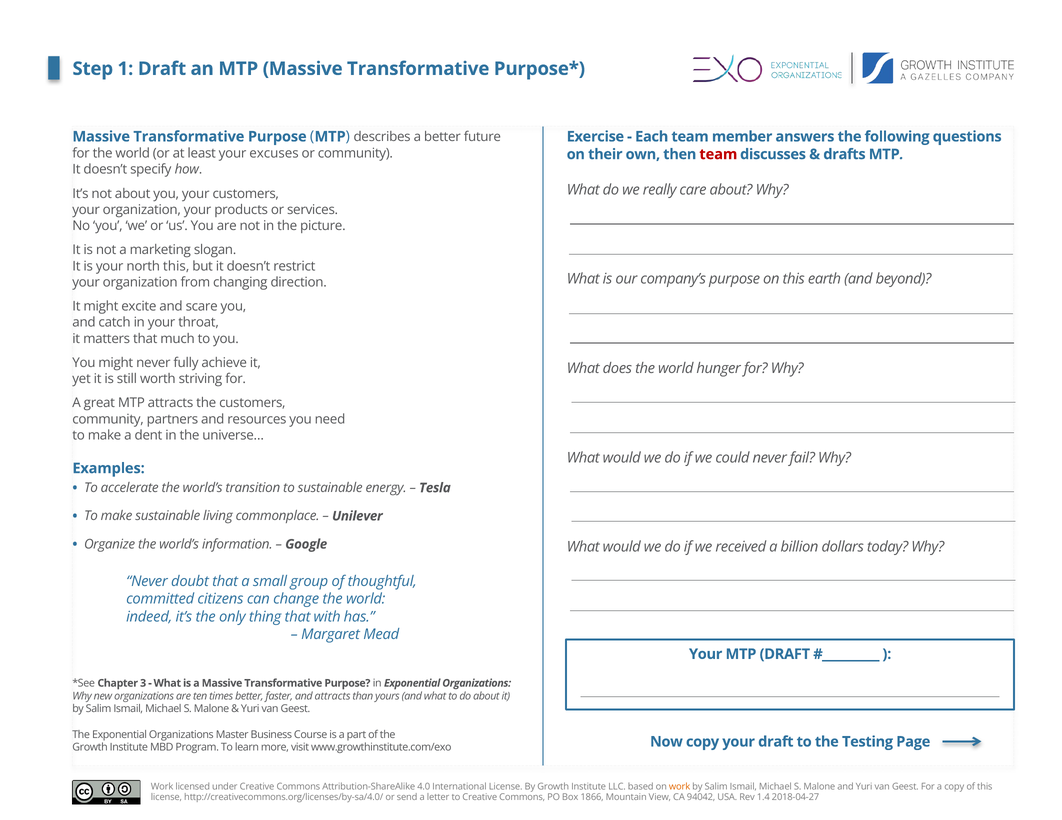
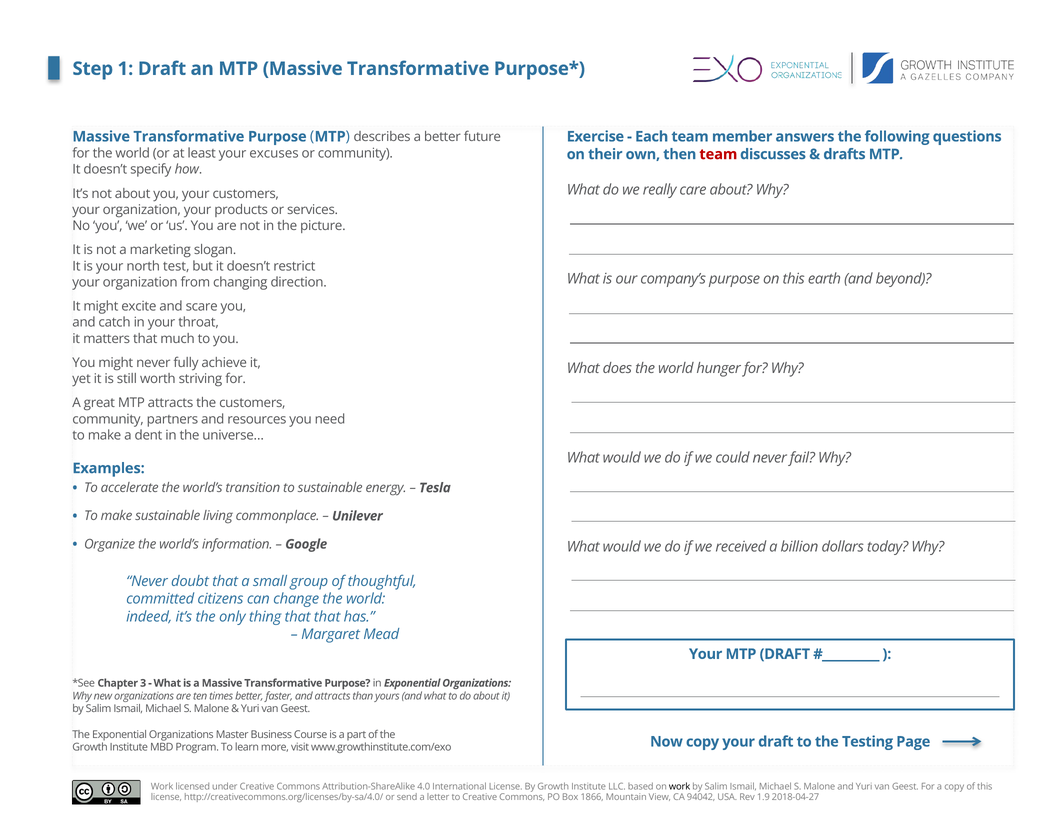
north this: this -> test (176, 266)
that with: with -> that (327, 617)
work colour: orange -> black (680, 787)
1.4: 1.4 -> 1.9 (763, 798)
